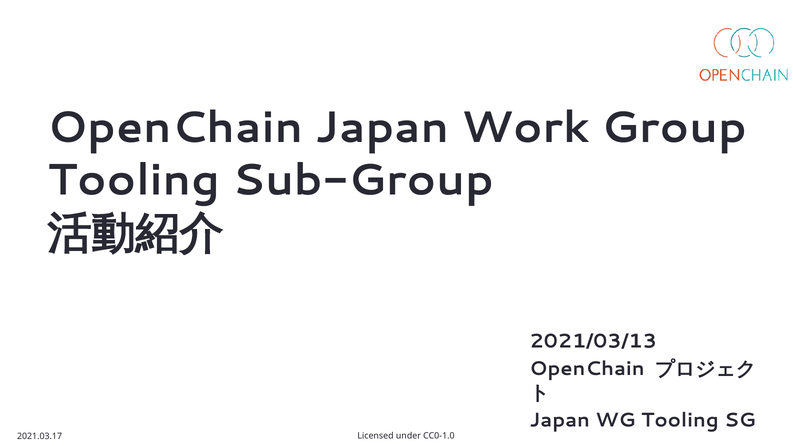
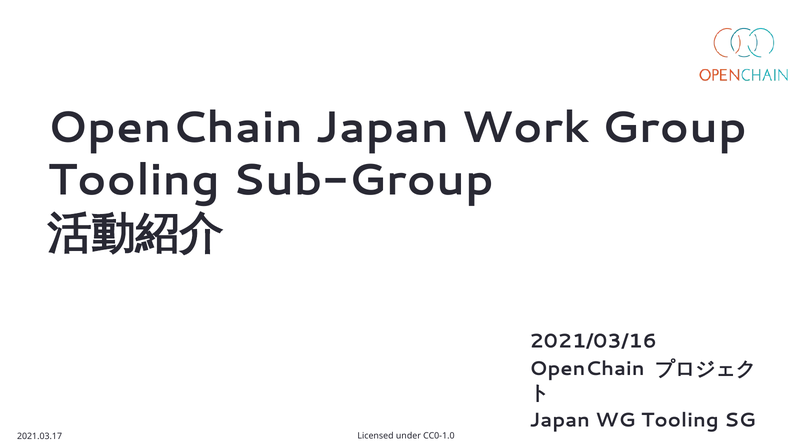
2021/03/13: 2021/03/13 -> 2021/03/16 (593, 341)
